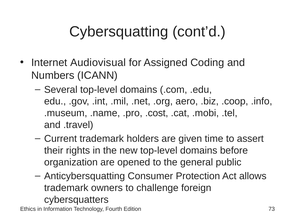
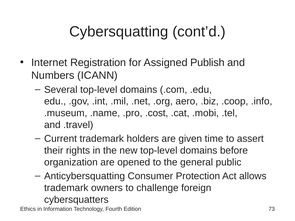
Audiovisual: Audiovisual -> Registration (98, 63)
Coding: Coding -> Publish (207, 63)
